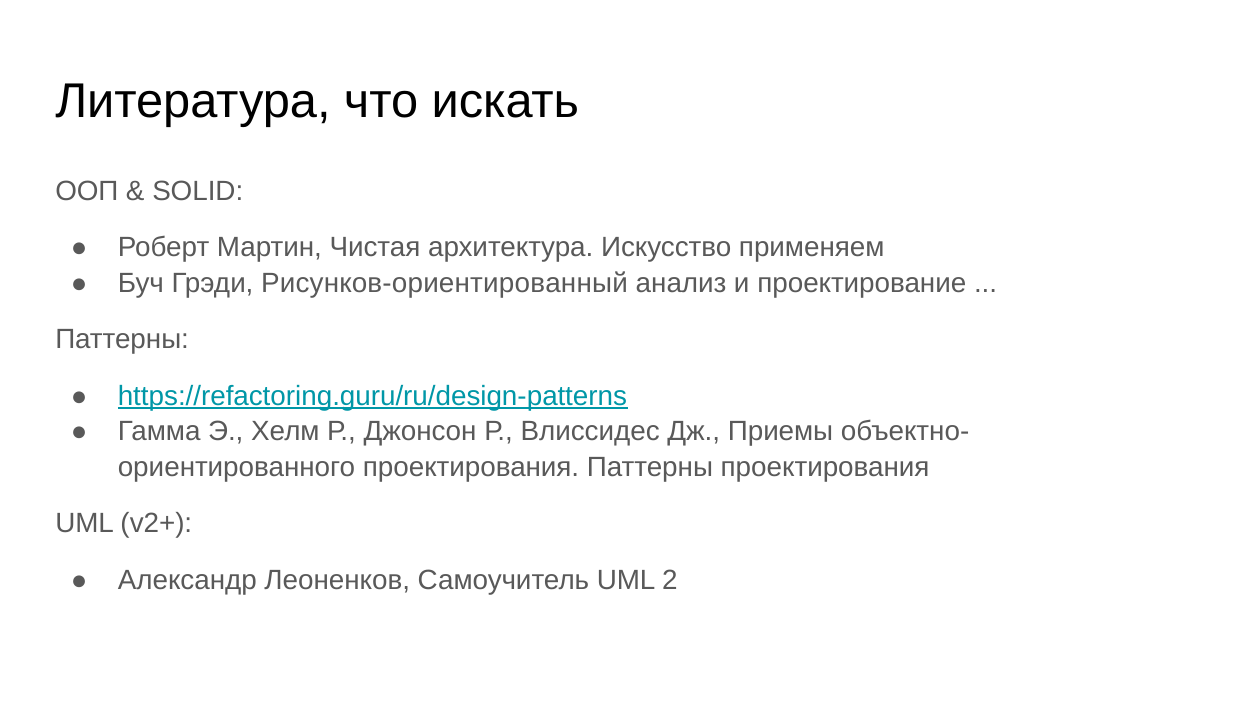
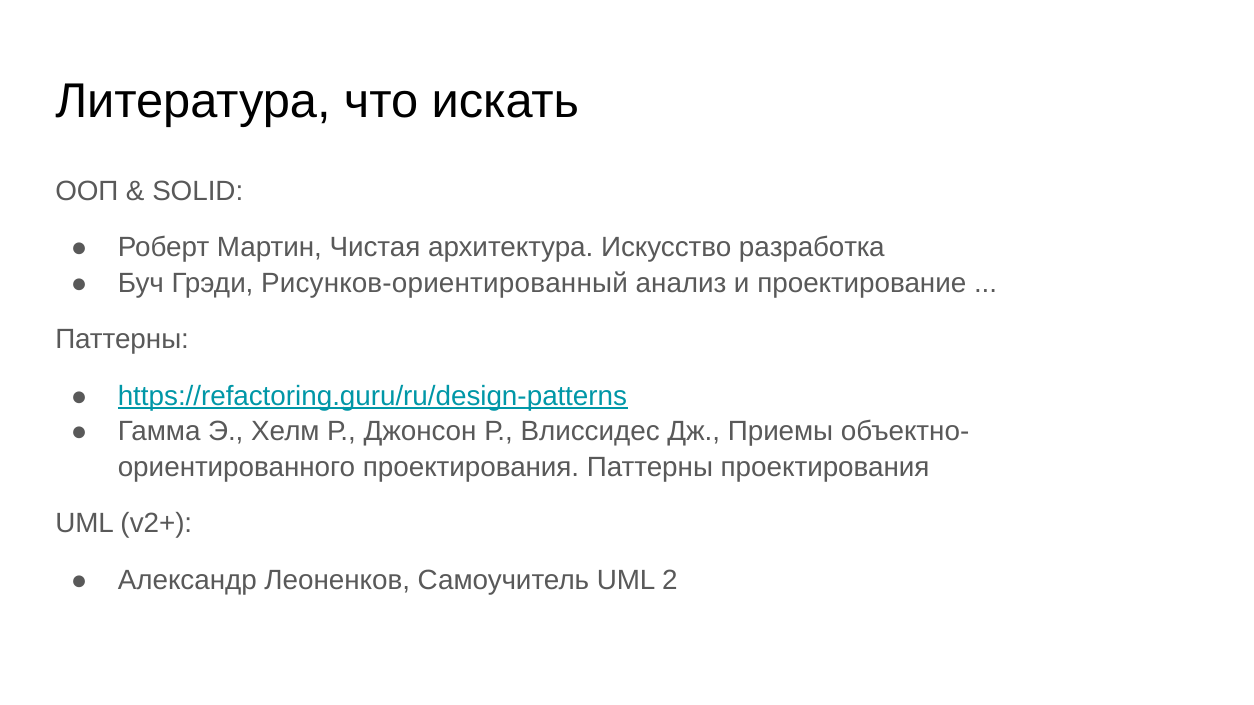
применяем: применяем -> разработка (812, 248)
